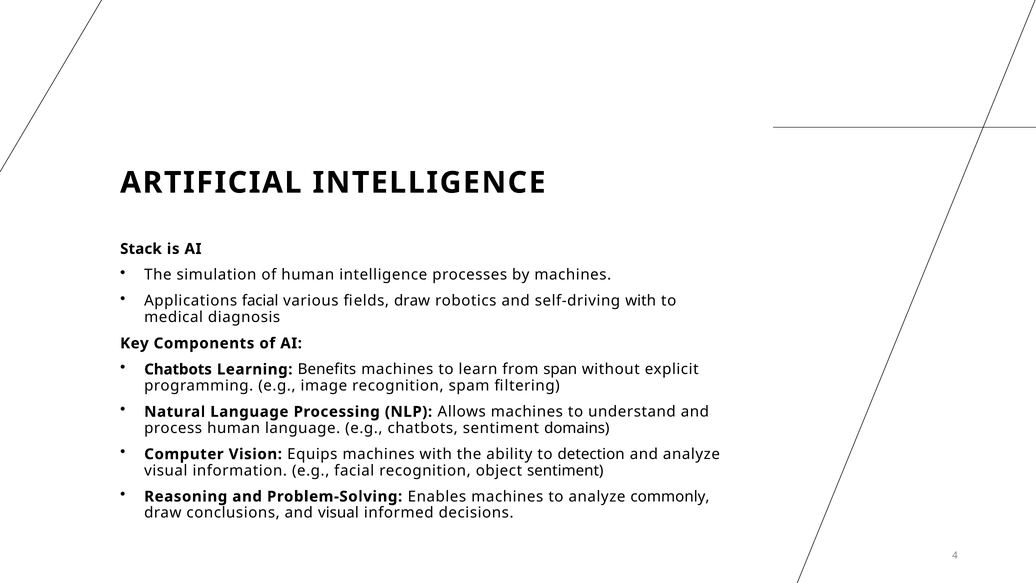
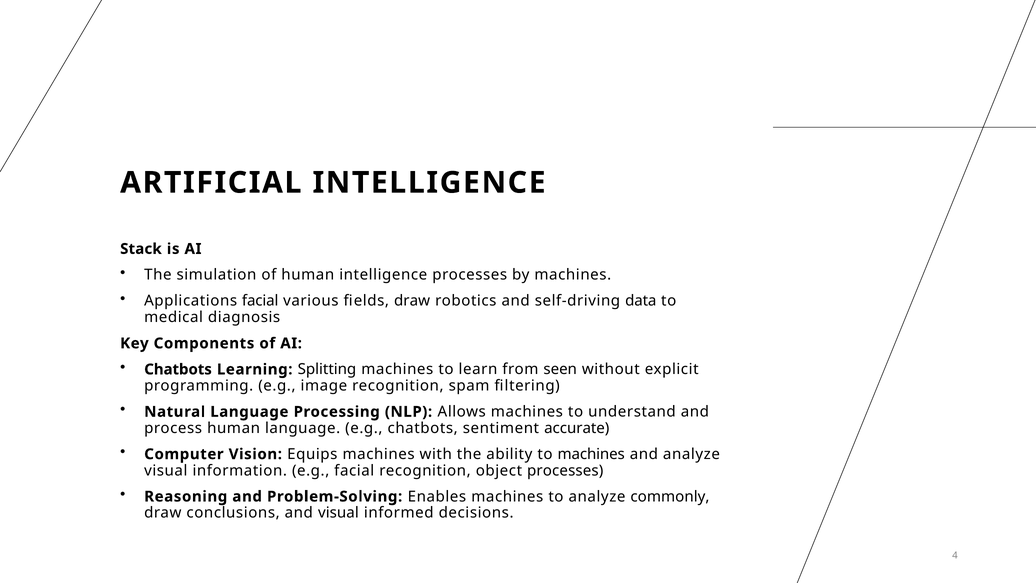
self-driving with: with -> data (641, 301)
Benefits: Benefits -> Splitting (327, 369)
span: span -> seen (560, 369)
domains: domains -> accurate (577, 428)
to detection: detection -> machines (591, 454)
object sentiment: sentiment -> processes (565, 470)
